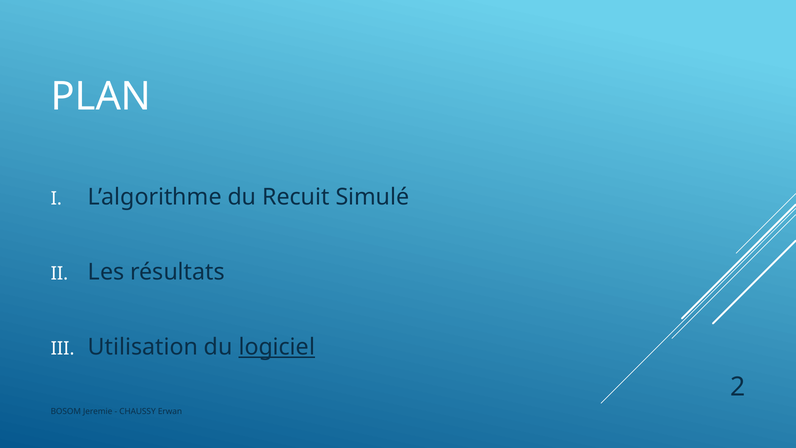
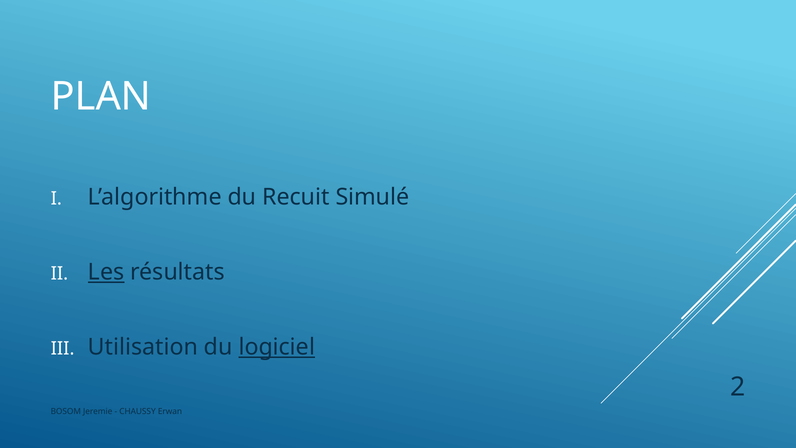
Les underline: none -> present (106, 272)
